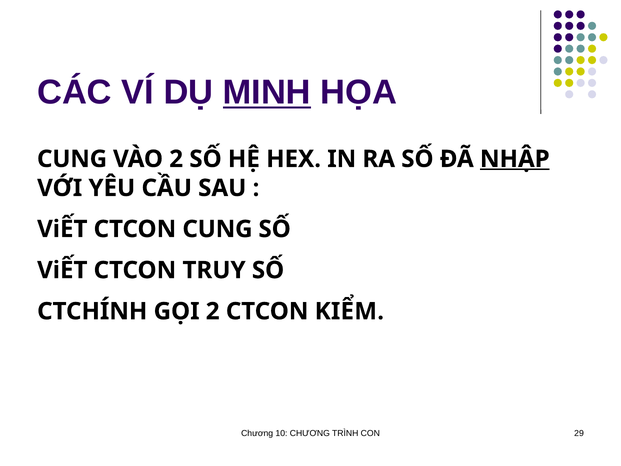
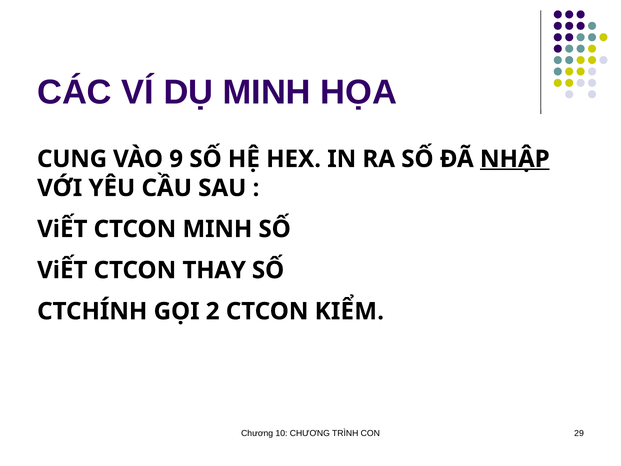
MINH underline: present -> none (267, 92)
VÀO 2: 2 -> 9 (176, 159)
CTCON CUNG: CUNG -> MINH (217, 229)
TRUY: TRUY -> THAY (214, 270)
